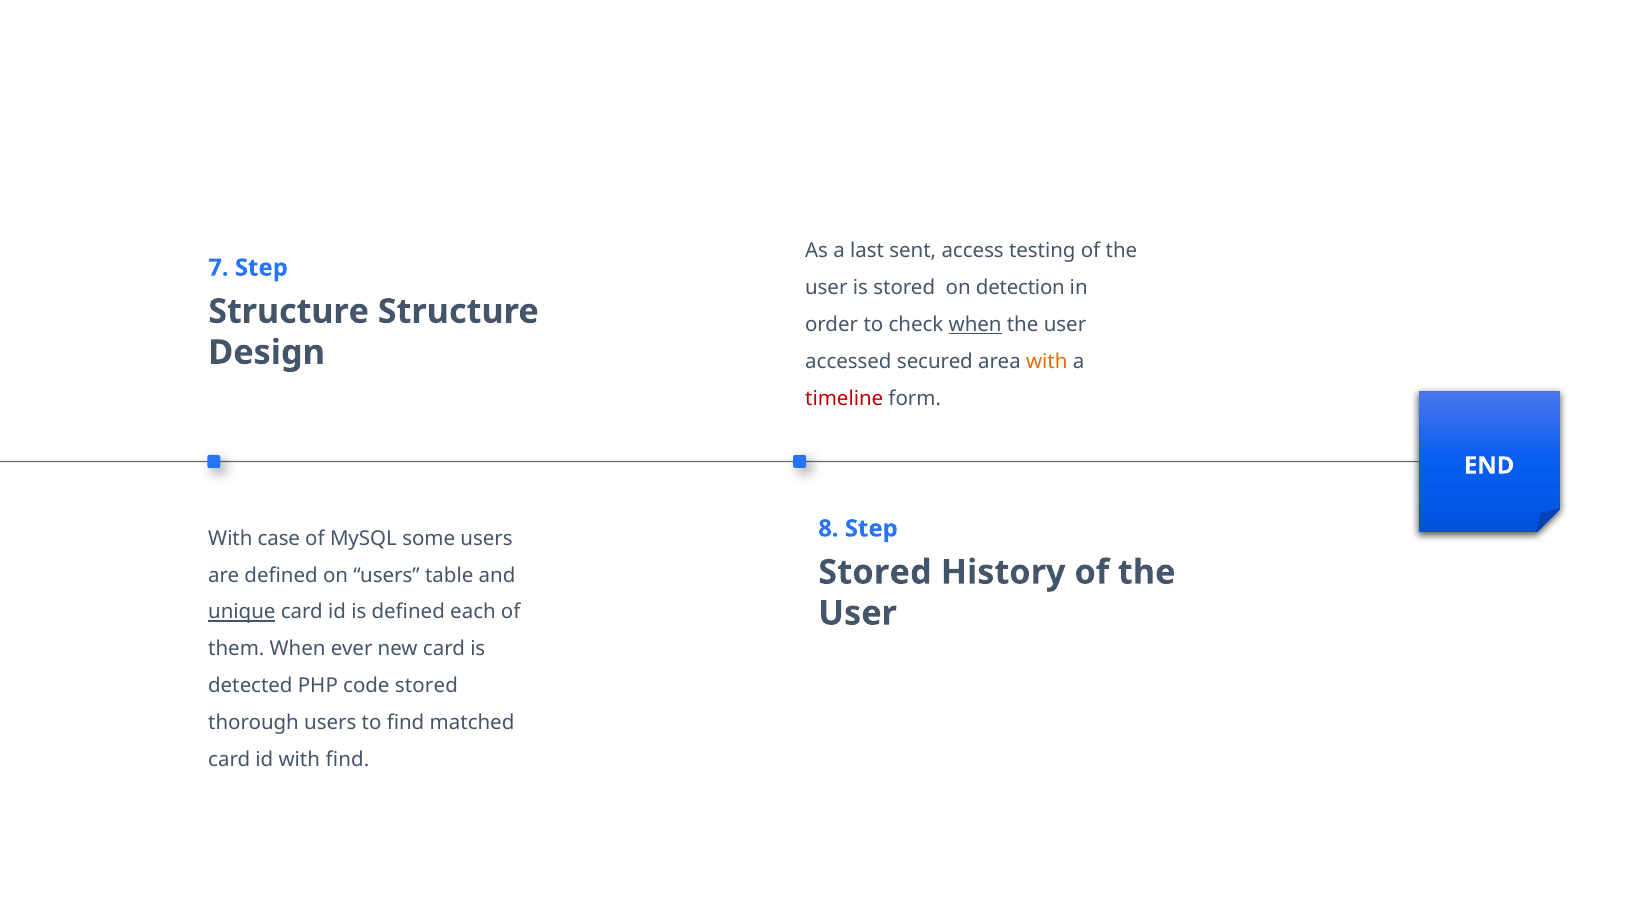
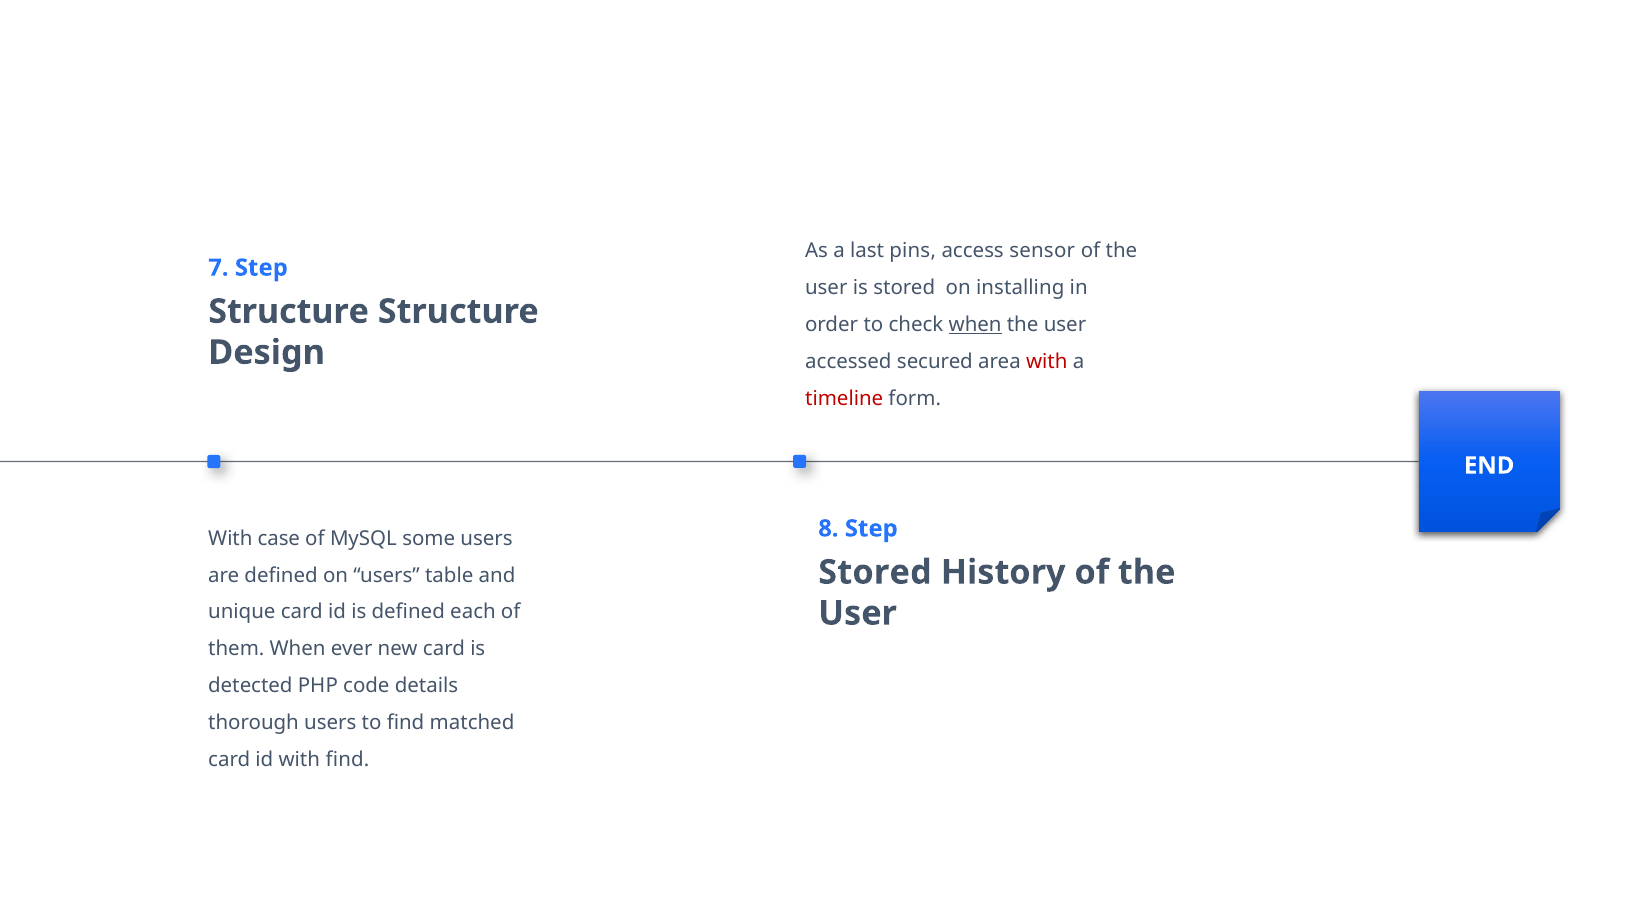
sent: sent -> pins (913, 251)
testing: testing -> sensor (1042, 251)
detection: detection -> installing (1020, 288)
with colour: orange -> red (1047, 362)
unique underline: present -> none (242, 613)
code stored: stored -> details (426, 686)
